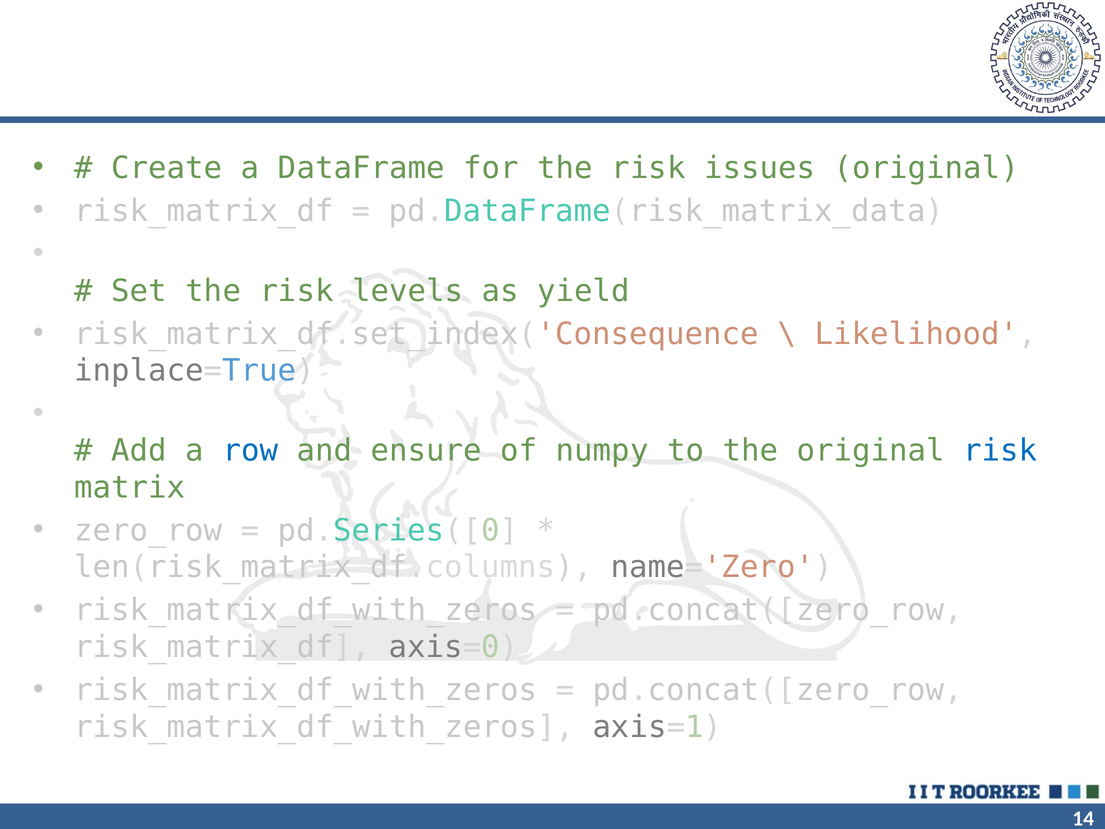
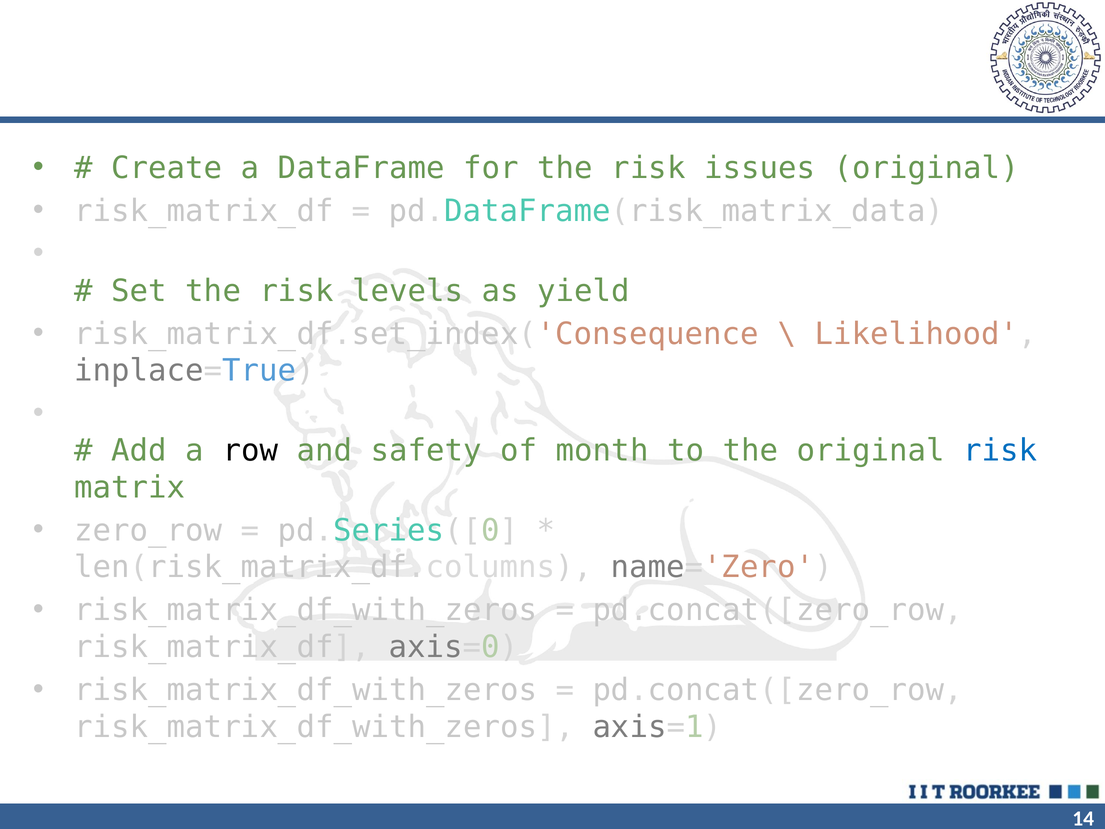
row colour: blue -> black (250, 450)
ensure: ensure -> safety (426, 450)
numpy: numpy -> month (602, 450)
